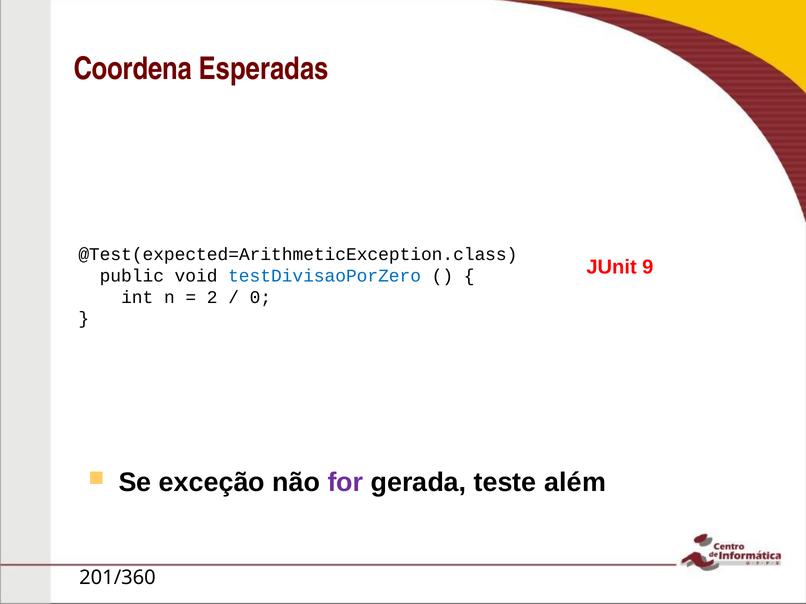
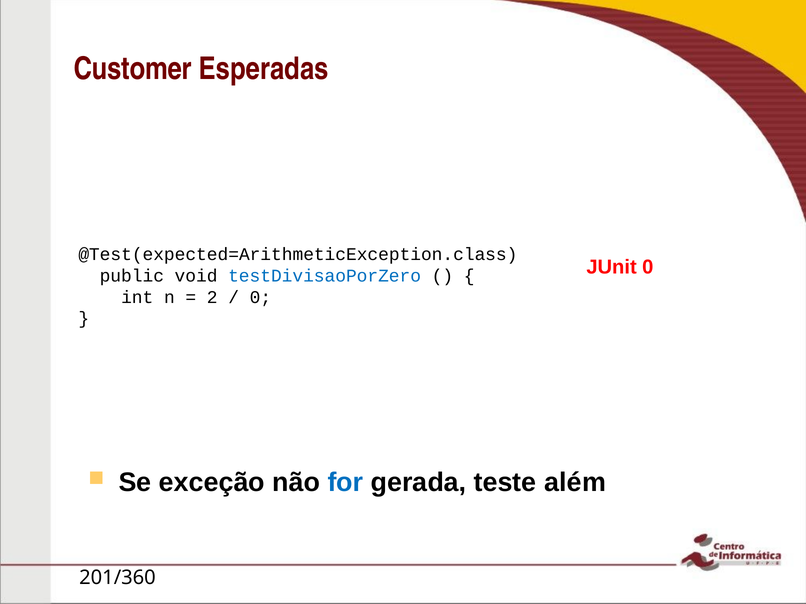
Coordena: Coordena -> Customer (133, 69)
JUnit 9: 9 -> 0 (648, 267)
for colour: purple -> blue (345, 483)
